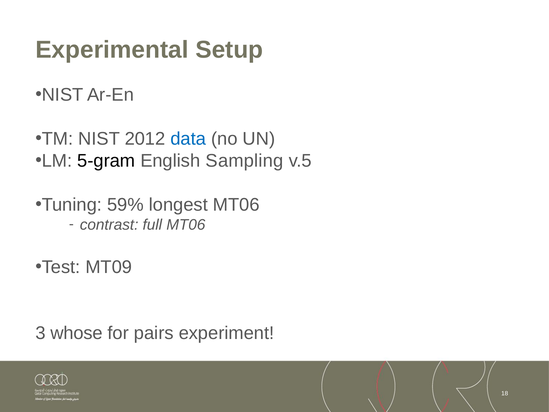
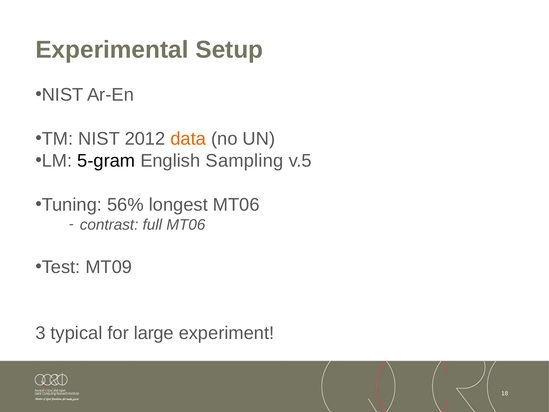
data colour: blue -> orange (188, 139)
59%: 59% -> 56% (125, 205)
whose: whose -> typical (76, 333)
pairs: pairs -> large (154, 333)
